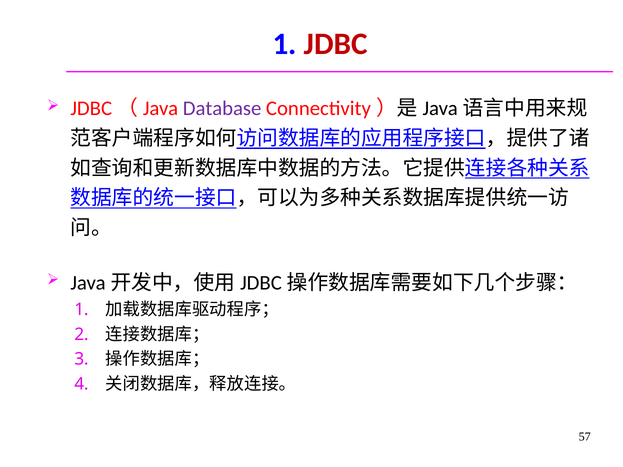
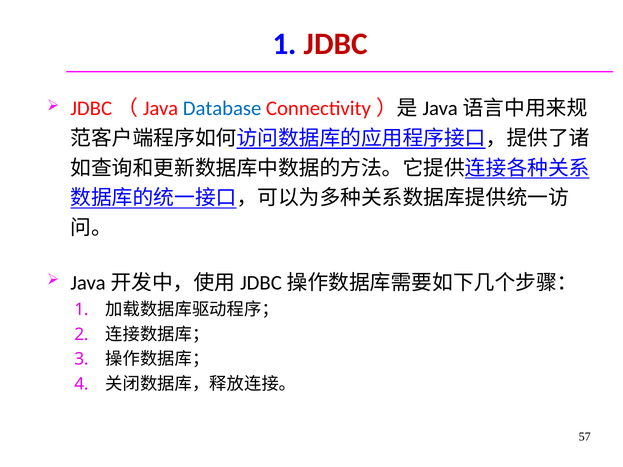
Database colour: purple -> blue (222, 108)
